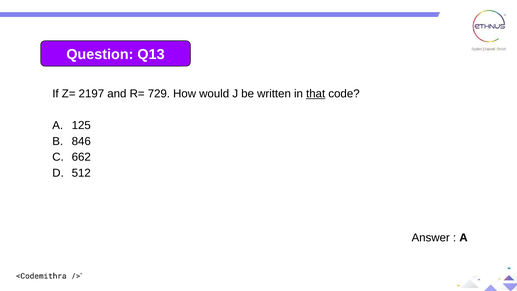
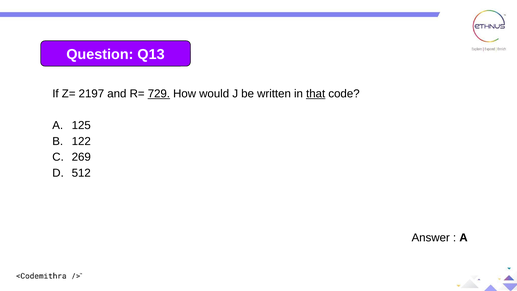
729 underline: none -> present (159, 94)
846: 846 -> 122 (81, 141)
662: 662 -> 269 (81, 157)
